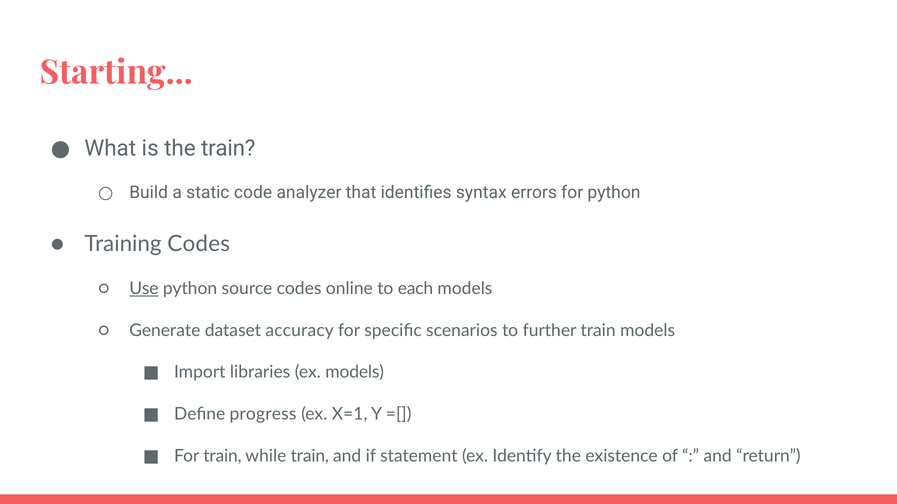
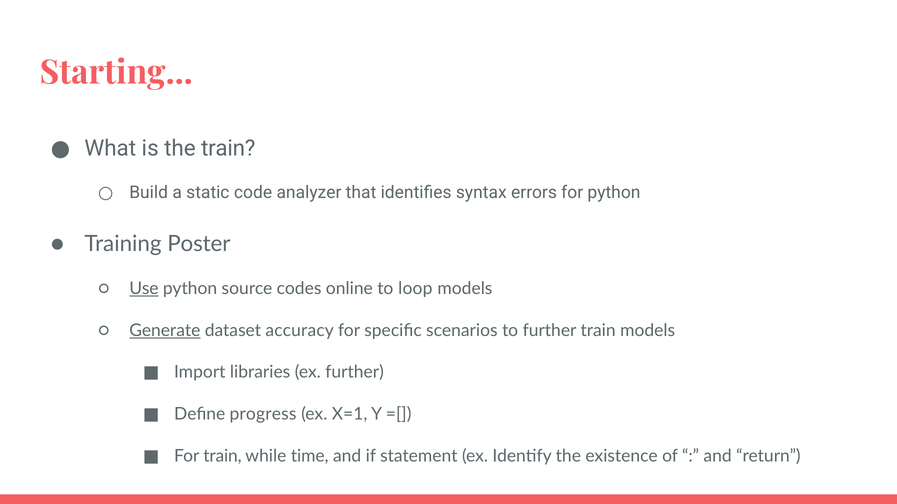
Training Codes: Codes -> Poster (199, 244)
each: each -> loop (415, 289)
Generate underline: none -> present (165, 331)
ex models: models -> further (355, 373)
while train: train -> time (310, 456)
